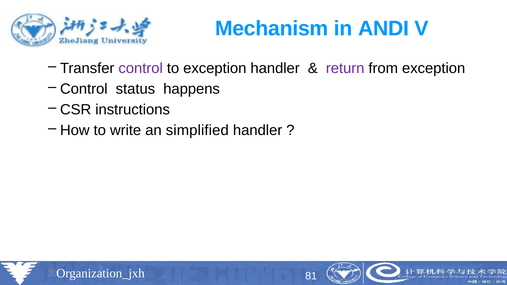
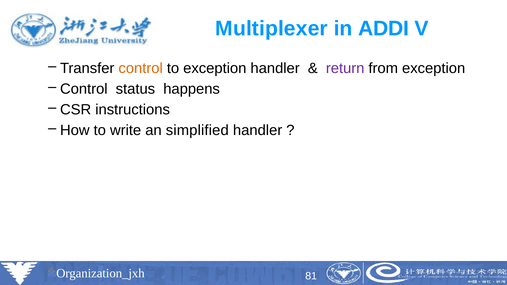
Mechanism: Mechanism -> Multiplexer (272, 28)
ANDI: ANDI -> ADDI (384, 28)
control colour: purple -> orange (141, 68)
